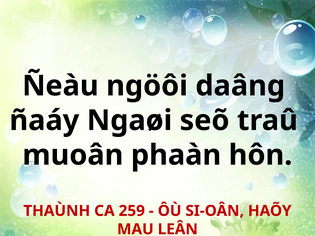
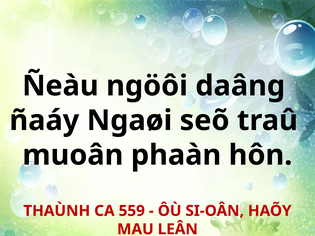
259: 259 -> 559 (132, 211)
